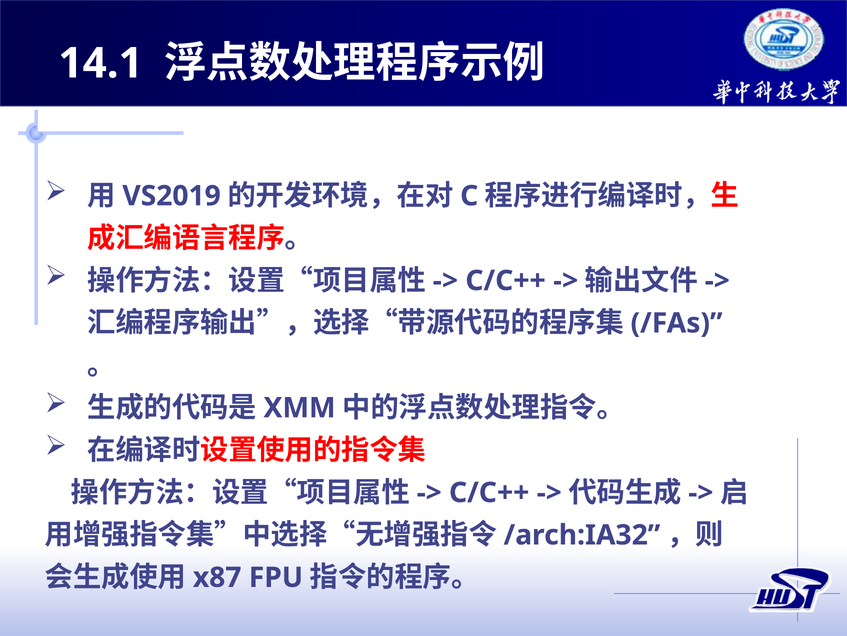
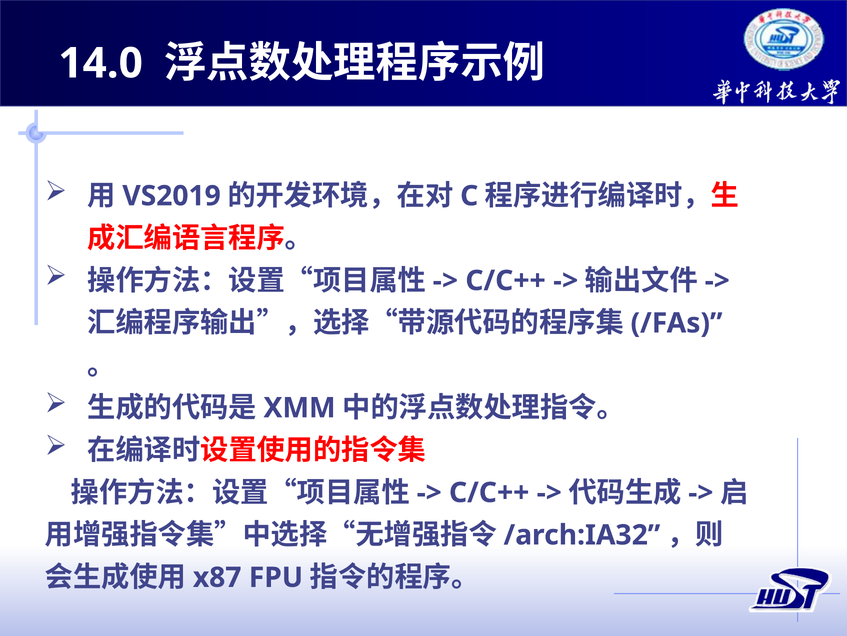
14.1: 14.1 -> 14.0 (101, 63)
